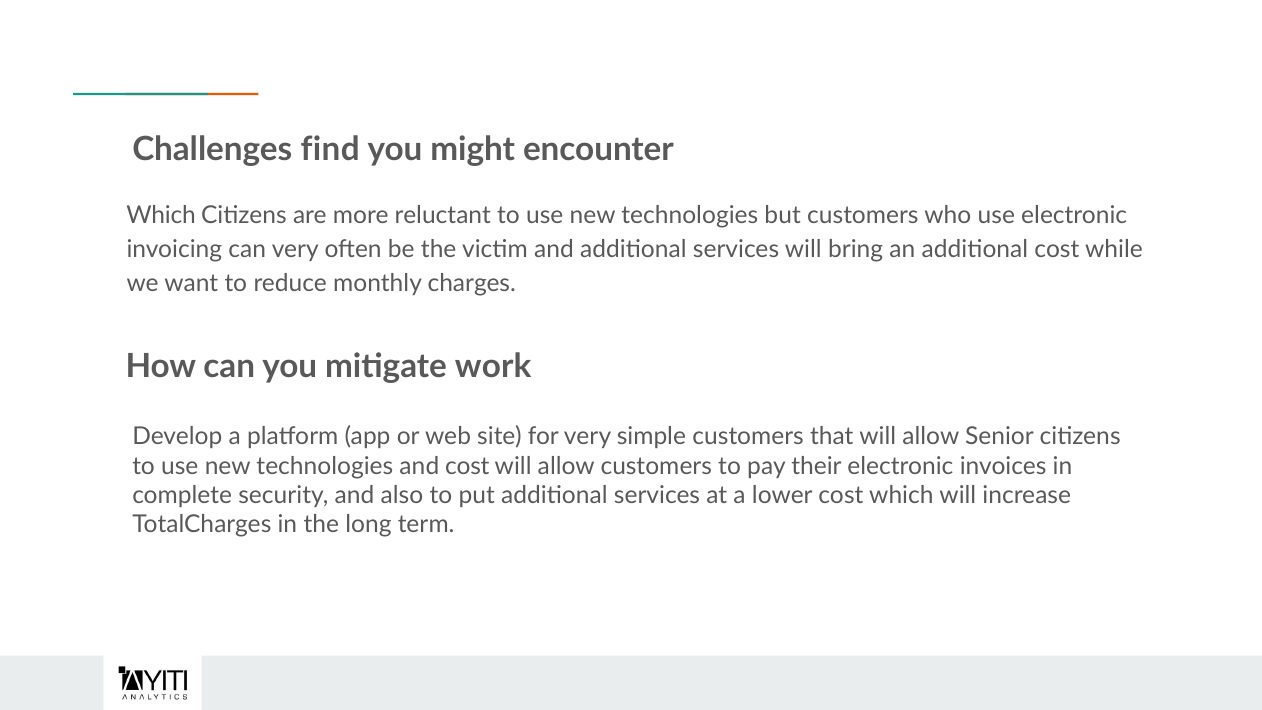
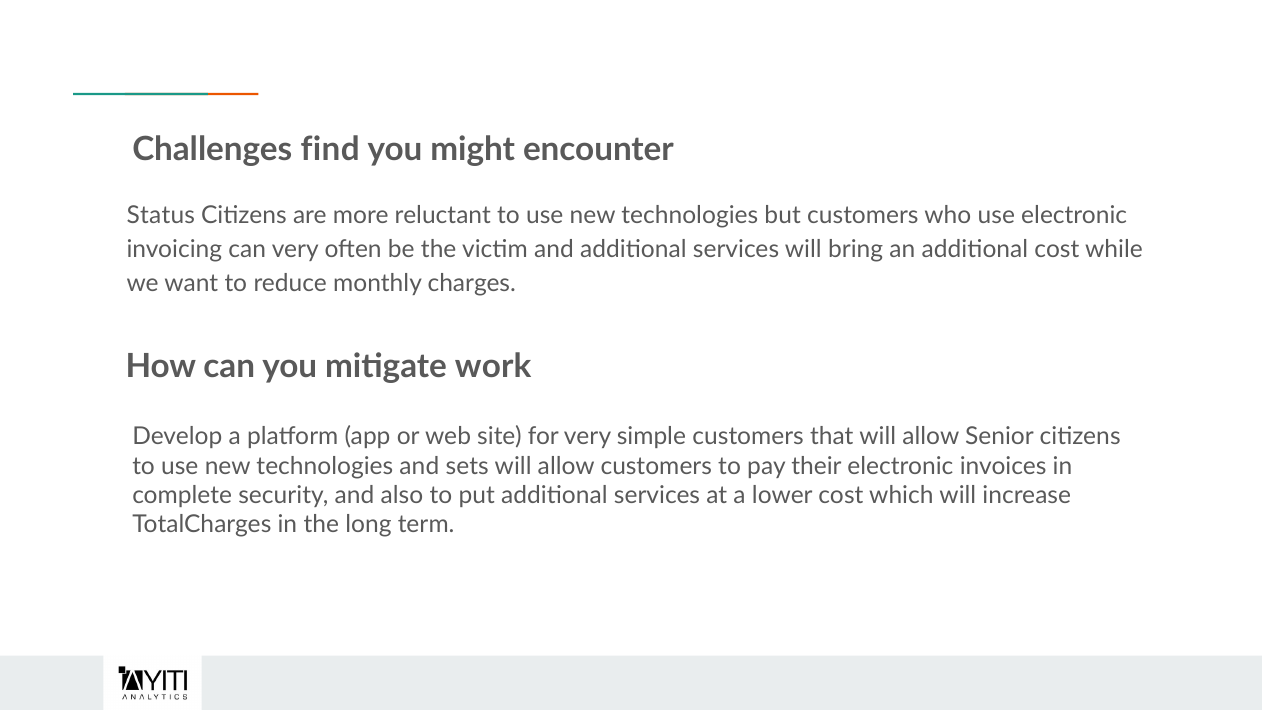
Which: Which -> Status (161, 216)
and cost: cost -> sets (467, 466)
